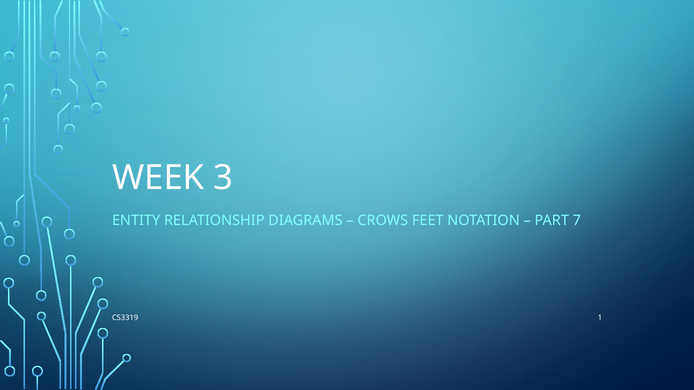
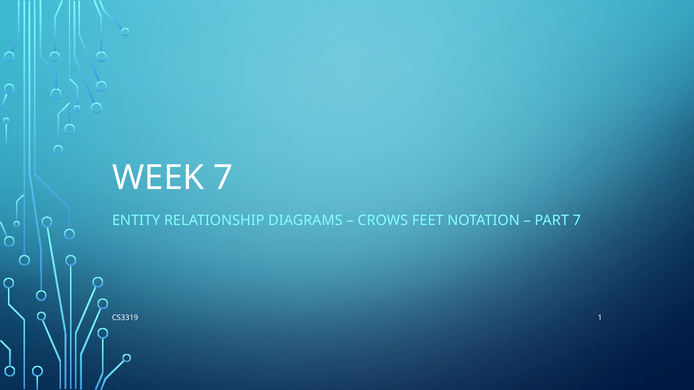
WEEK 3: 3 -> 7 (223, 178)
